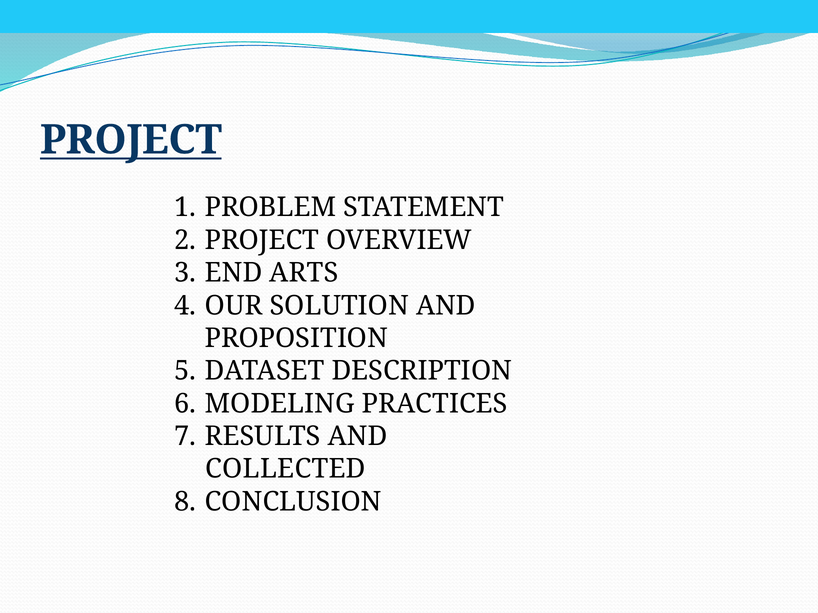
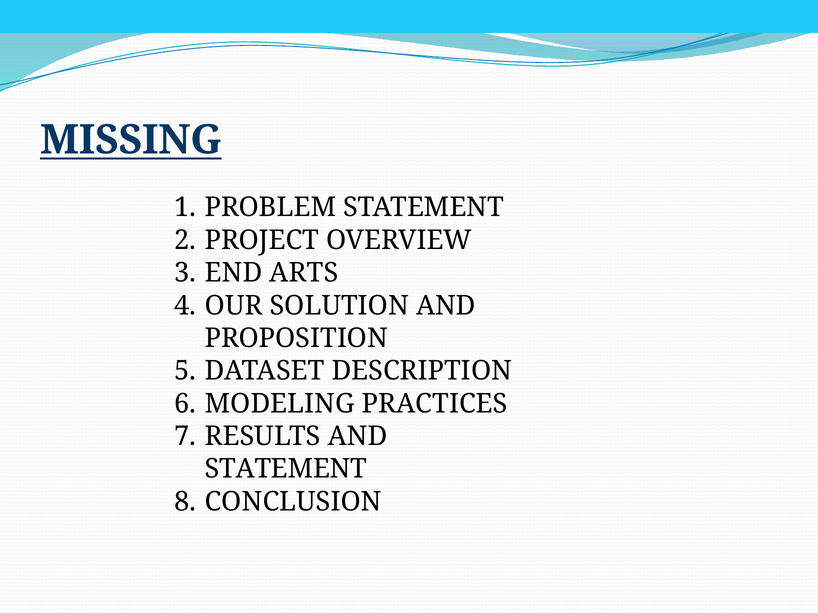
PROJECT: PROJECT -> MISSING (131, 140)
COLLECTED: COLLECTED -> STATEMENT (286, 469)
